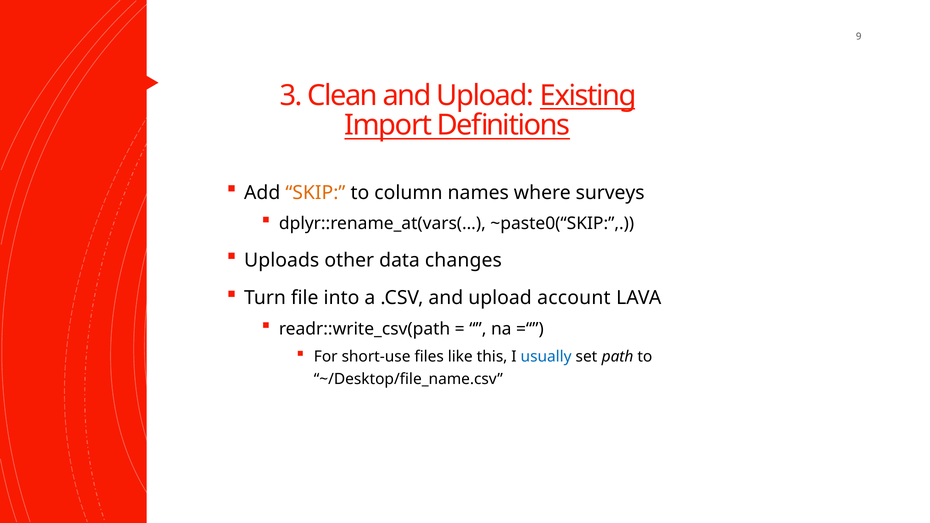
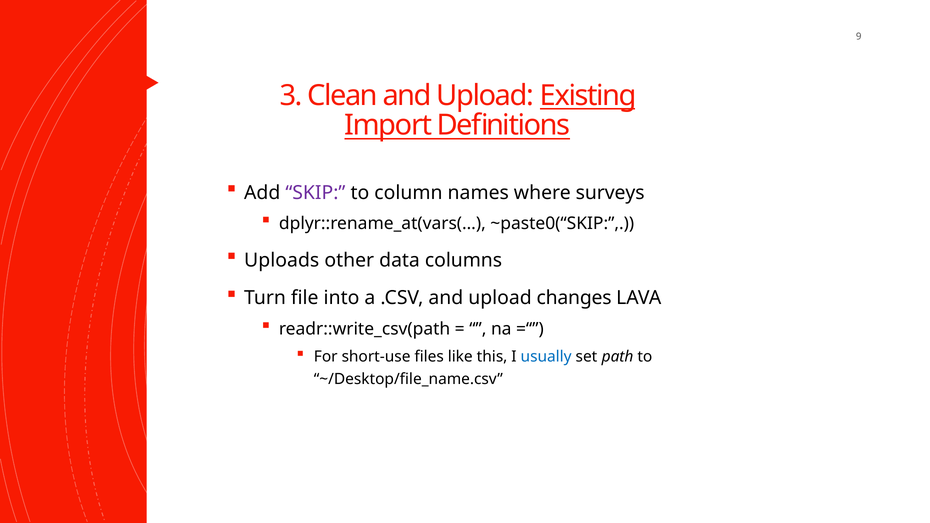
SKIP colour: orange -> purple (315, 193)
changes: changes -> columns (463, 260)
account: account -> changes (574, 298)
